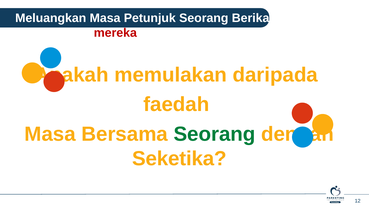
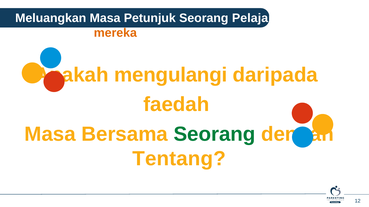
Berikan: Berikan -> Pelajari (254, 18)
mereka colour: red -> orange (115, 33)
memulakan: memulakan -> mengulangi (171, 75)
Seketika: Seketika -> Tentang (179, 159)
